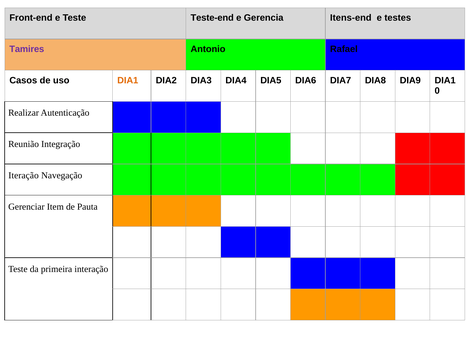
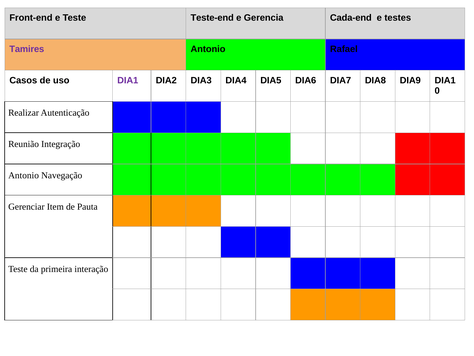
Itens-end: Itens-end -> Cada-end (351, 18)
DIA1 colour: orange -> purple (128, 80)
Iteração: Iteração -> Antonio (24, 175)
